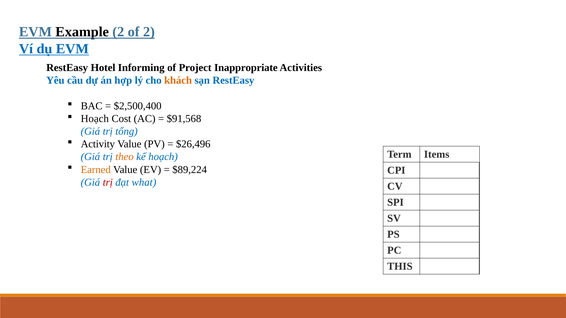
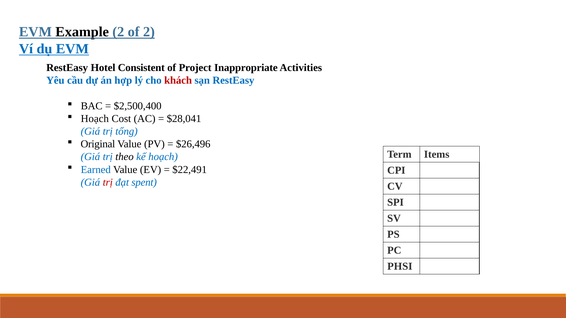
Informing: Informing -> Consistent (141, 68)
khách colour: orange -> red (178, 81)
$91,568: $91,568 -> $28,041 (184, 119)
Activity: Activity -> Original (98, 144)
theo colour: orange -> black (125, 157)
Earned colour: orange -> blue (96, 170)
$89,224: $89,224 -> $22,491 (190, 170)
what: what -> spent (144, 182)
THIS: THIS -> PHSI (400, 267)
